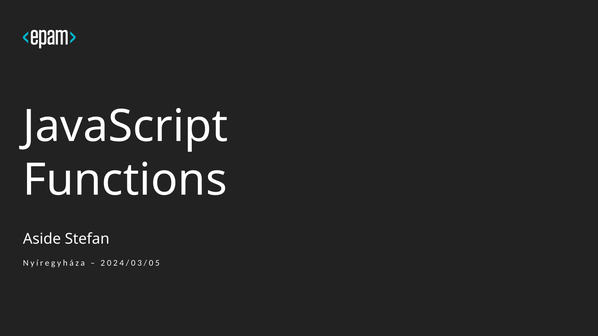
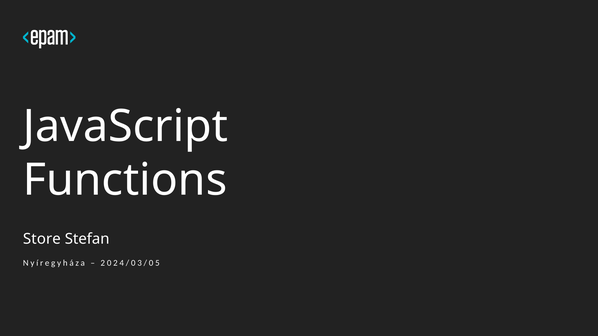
Aside: Aside -> Store (42, 239)
